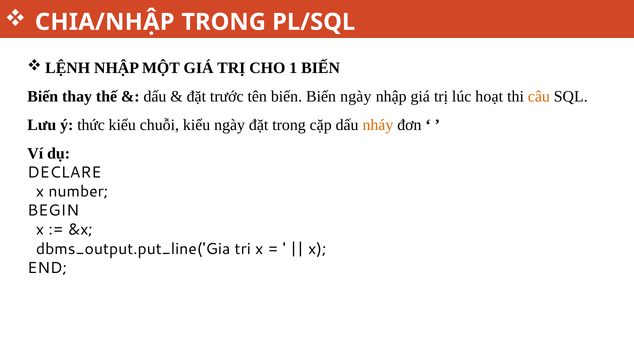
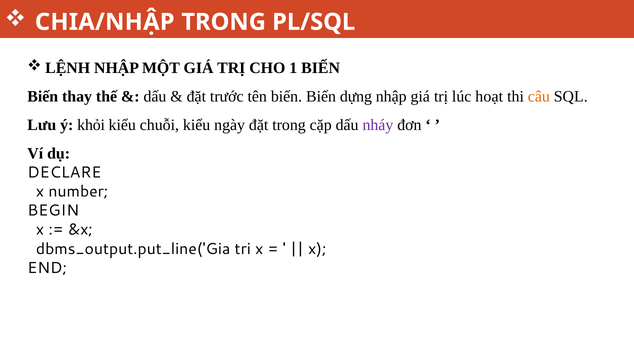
Biến ngày: ngày -> dựng (356, 96)
thức: thức -> khỏi (91, 125)
nháy colour: orange -> purple (378, 125)
